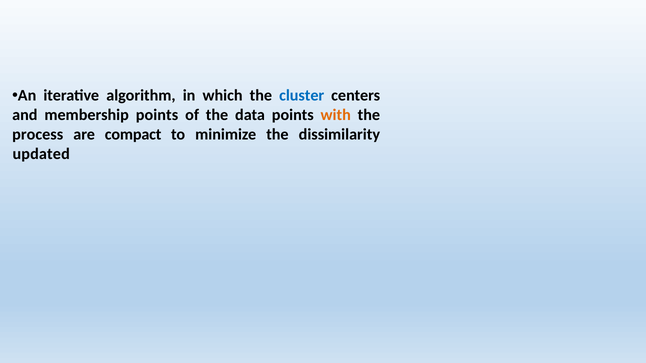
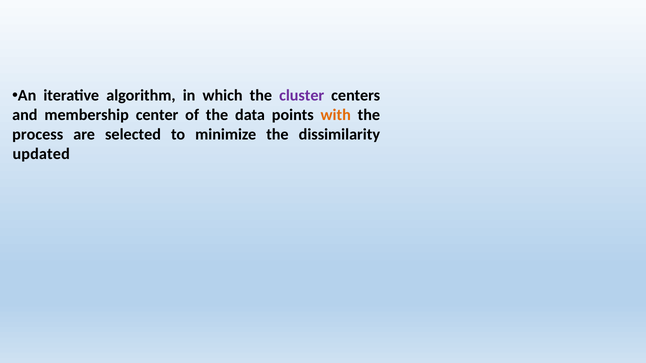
cluster colour: blue -> purple (302, 96)
membership points: points -> center (157, 115)
compact: compact -> selected (133, 134)
